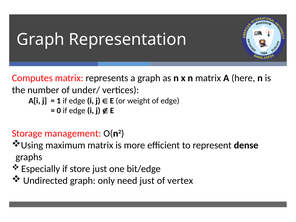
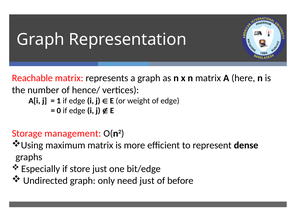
Computes: Computes -> Reachable (32, 78)
under/: under/ -> hence/ (86, 90)
vertex: vertex -> before (180, 181)
